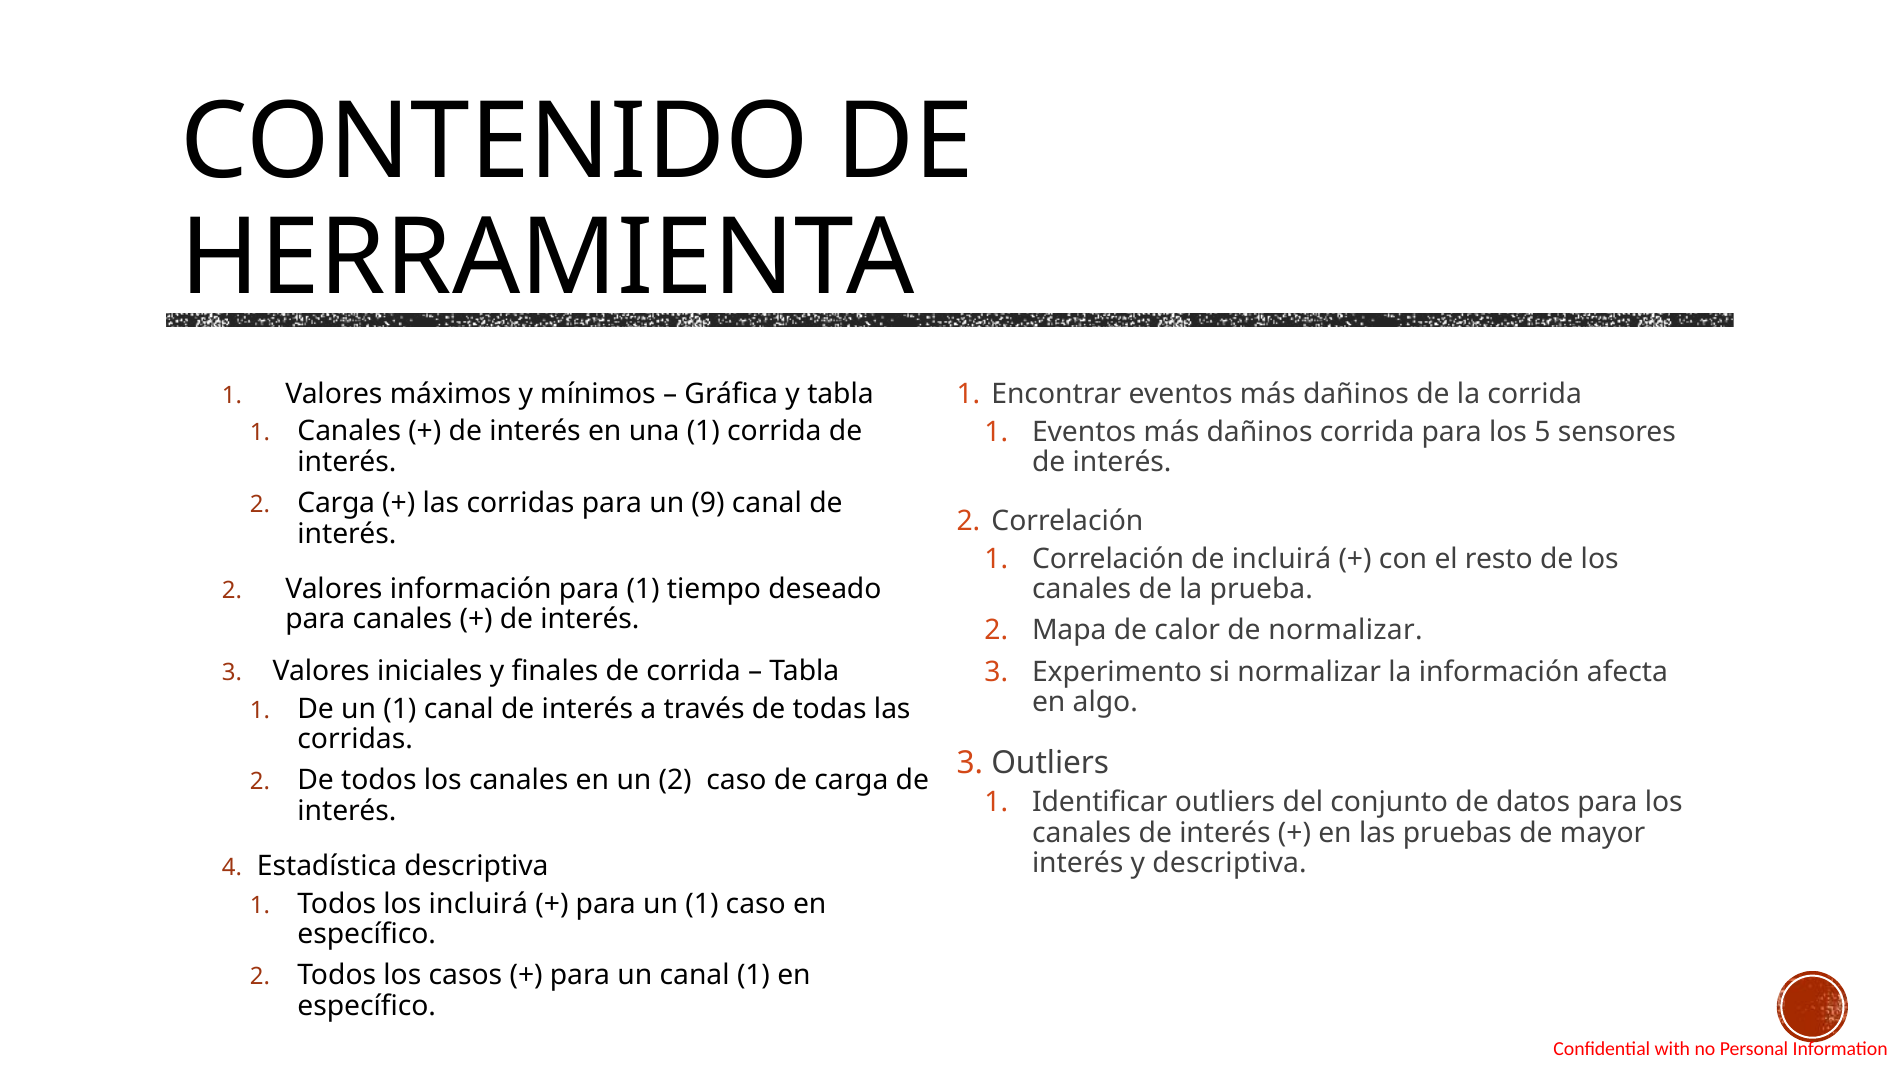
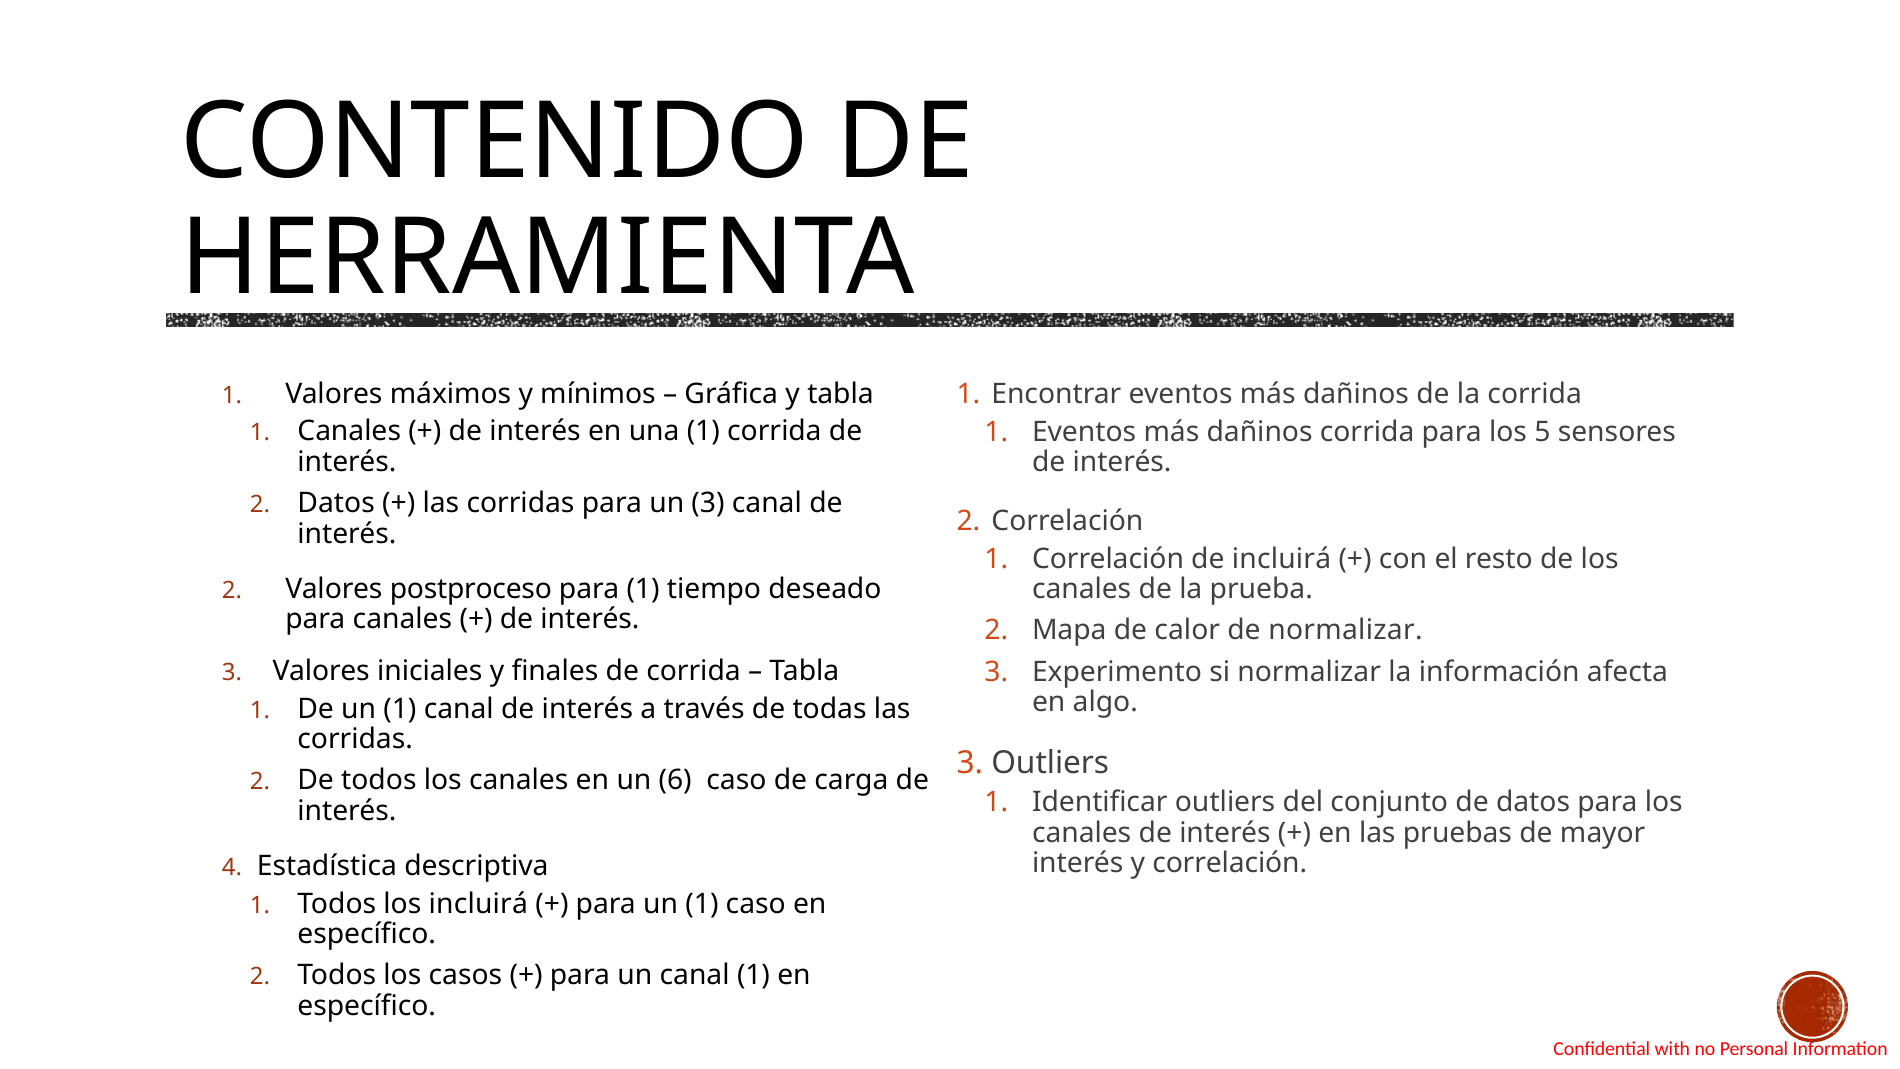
Carga: Carga -> Datos (336, 503)
un 9: 9 -> 3 (708, 503)
Valores información: información -> postproceso (471, 589)
un 2: 2 -> 6 (675, 780)
y descriptiva: descriptiva -> correlación (1230, 863)
